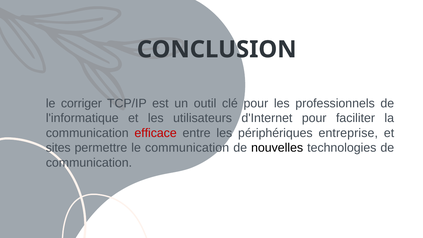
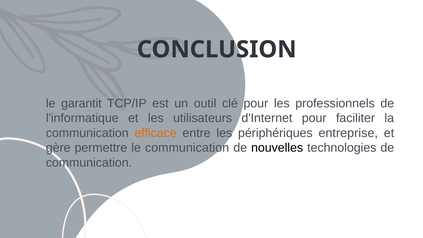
corriger: corriger -> garantit (81, 103)
efficace colour: red -> orange (156, 133)
sites: sites -> gère (58, 148)
